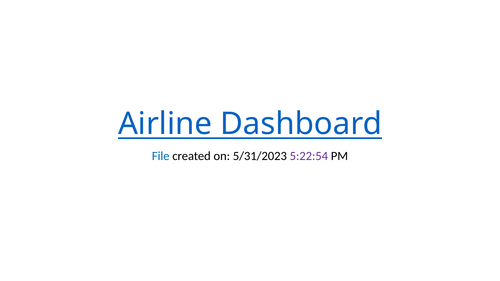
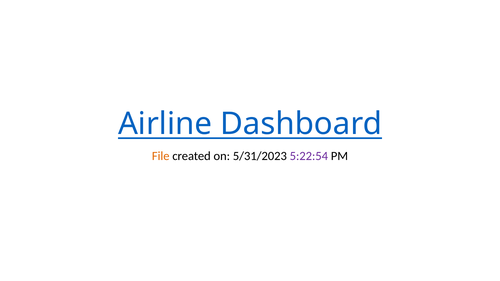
File colour: blue -> orange (161, 156)
